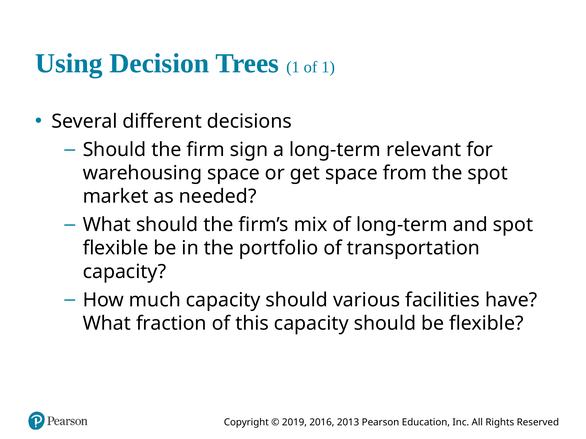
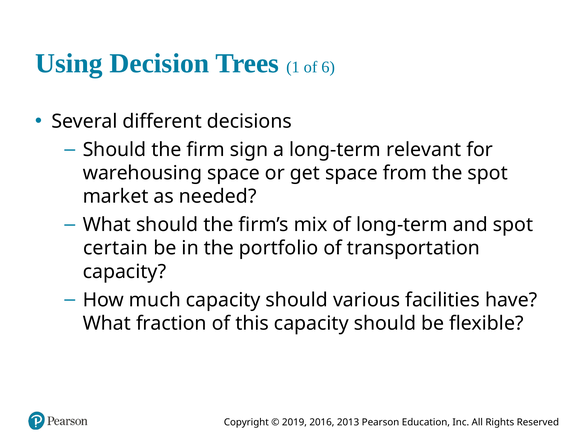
of 1: 1 -> 6 (328, 67)
flexible: flexible -> certain (115, 248)
